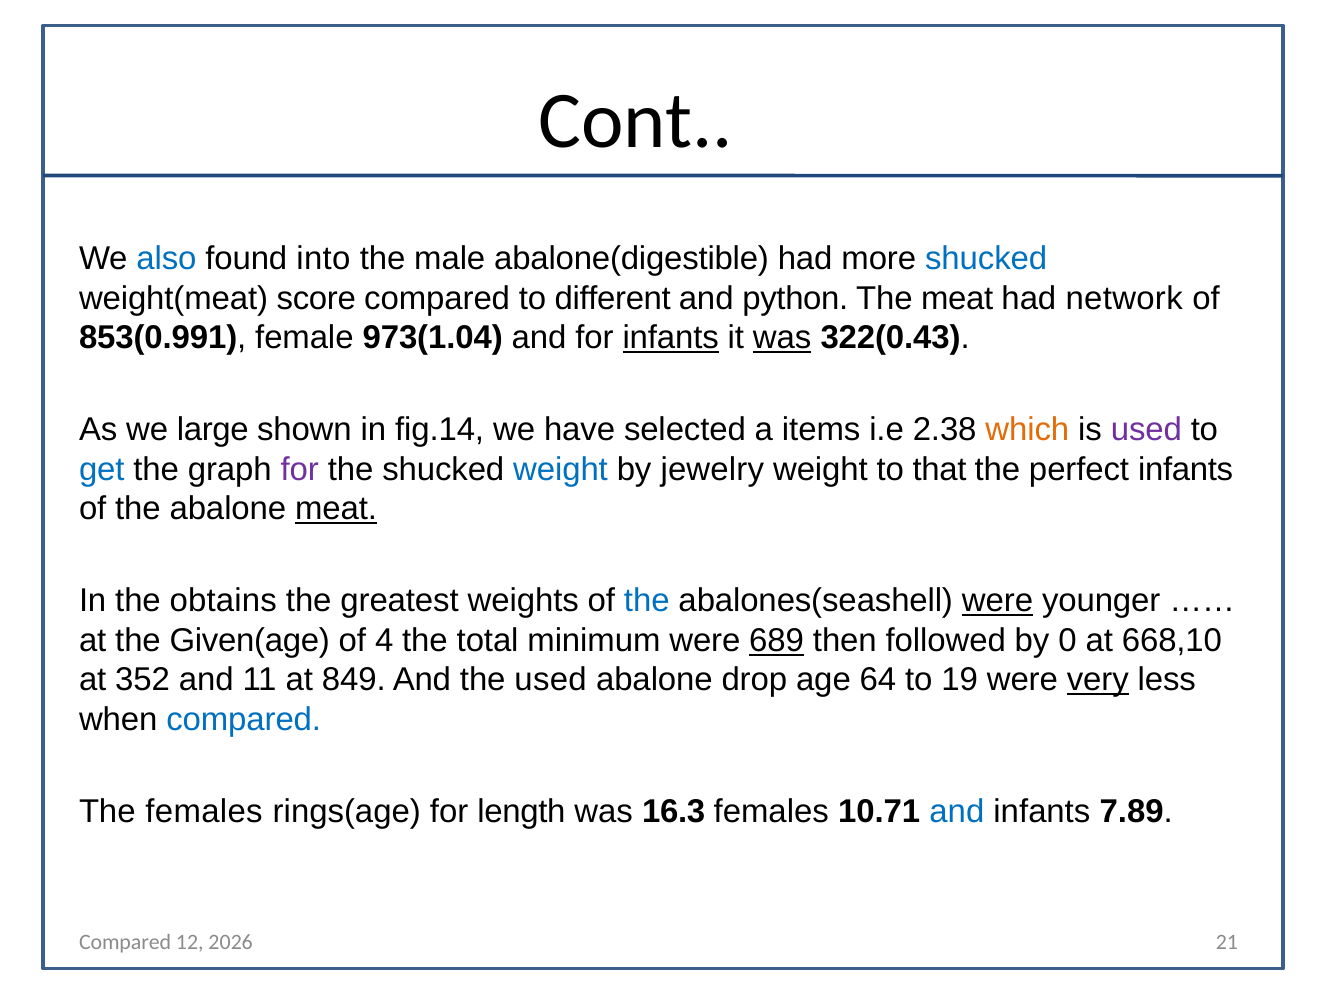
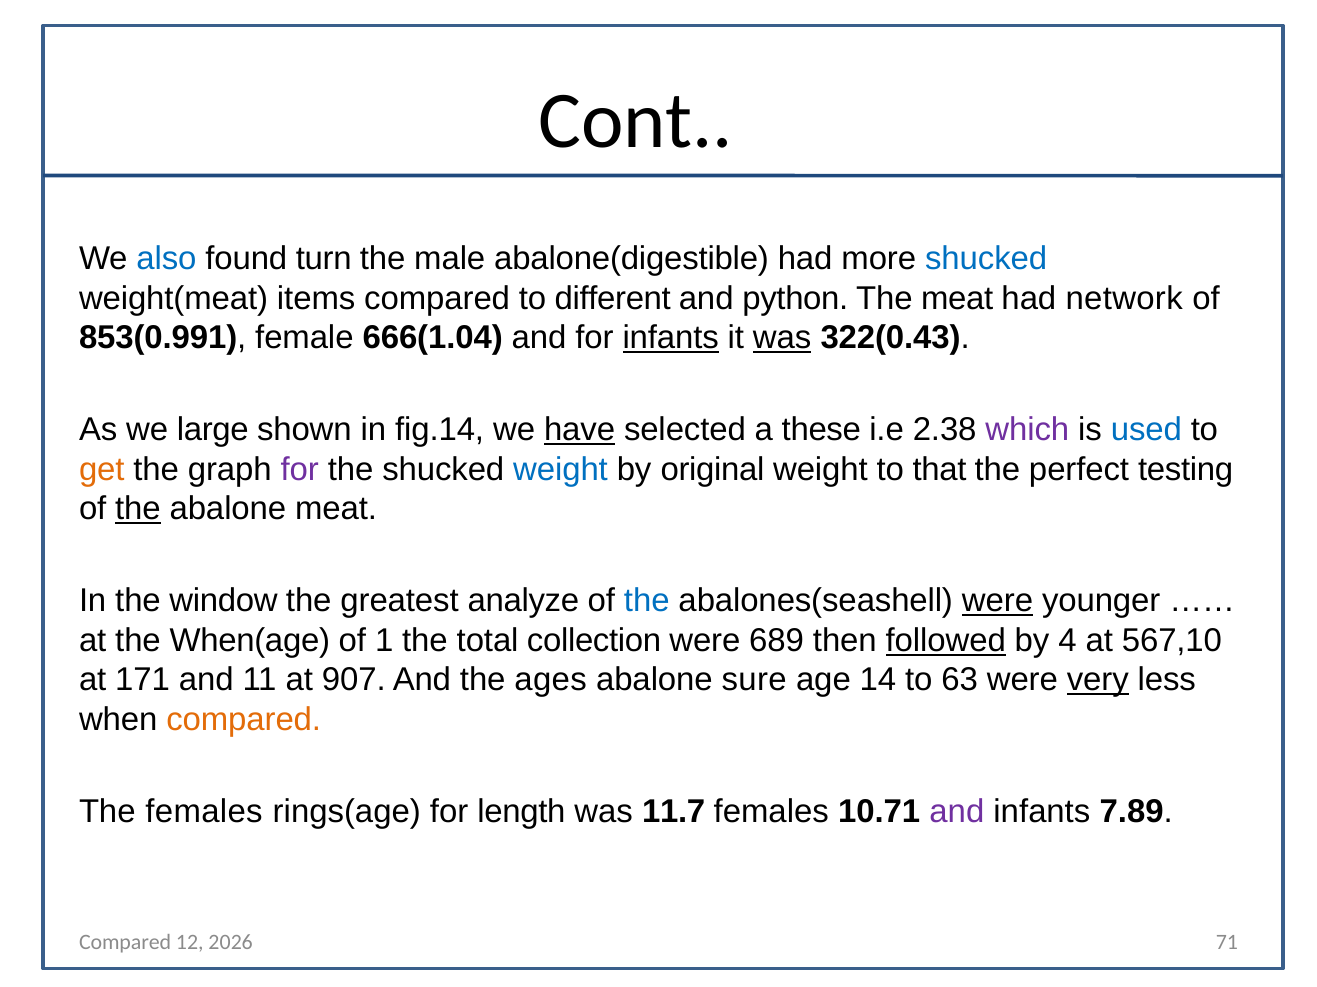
into: into -> turn (324, 259)
score: score -> items (316, 299)
973(1.04: 973(1.04 -> 666(1.04 (433, 338)
have underline: none -> present (580, 430)
items: items -> these (821, 430)
which colour: orange -> purple (1027, 430)
used colour: purple -> blue (1146, 430)
get colour: blue -> orange (102, 470)
jewelry: jewelry -> original (713, 470)
perfect infants: infants -> testing (1186, 470)
the underline: none -> present (138, 509)
meat underline: present -> none (336, 509)
obtains: obtains -> window (223, 602)
weights: weights -> analyze (523, 602)
Given(age: Given(age -> When(age (250, 641)
4: 4 -> 1 (384, 641)
minimum: minimum -> collection (594, 641)
689 underline: present -> none (777, 641)
followed underline: none -> present (946, 641)
0: 0 -> 4 (1067, 641)
668,10: 668,10 -> 567,10 (1172, 641)
352: 352 -> 171 (143, 681)
849: 849 -> 907 (354, 681)
the used: used -> ages (551, 681)
drop: drop -> sure (754, 681)
64: 64 -> 14 (878, 681)
19: 19 -> 63 (960, 681)
compared colour: blue -> orange (244, 720)
16.3: 16.3 -> 11.7 (674, 812)
and colour: blue -> purple (957, 812)
21: 21 -> 71 (1227, 943)
